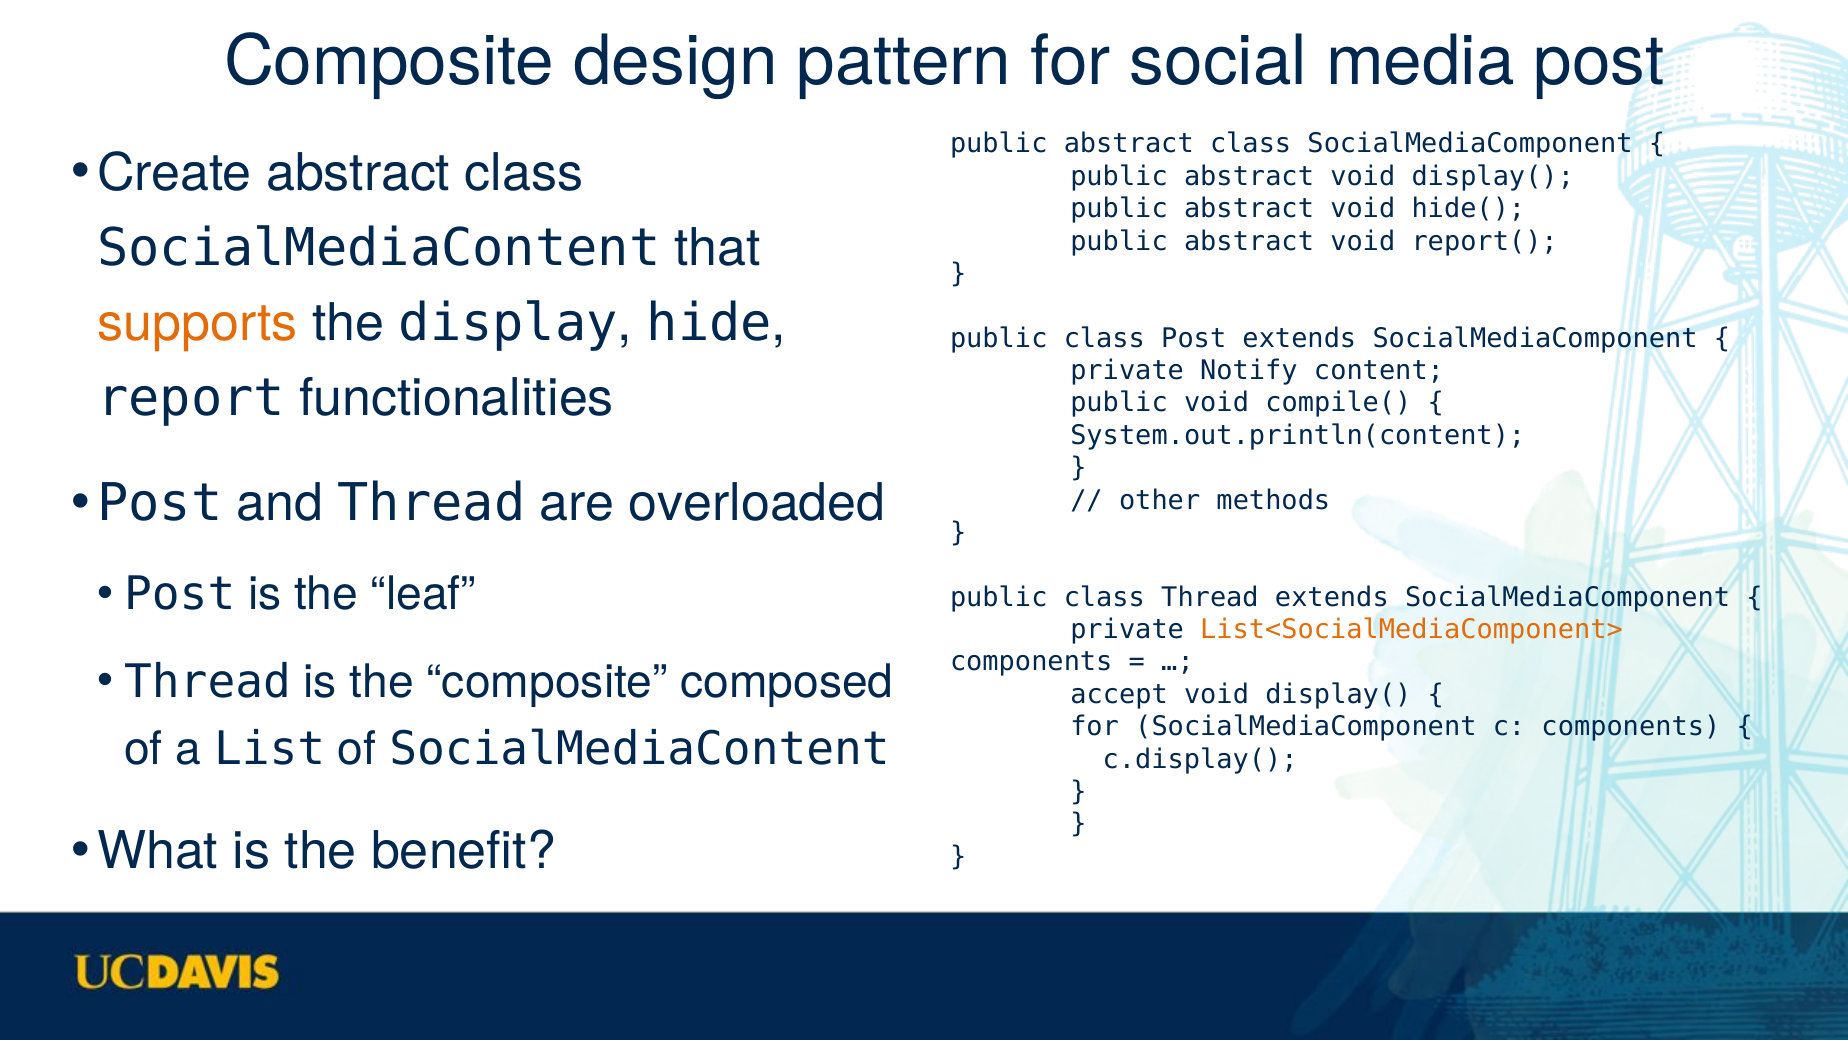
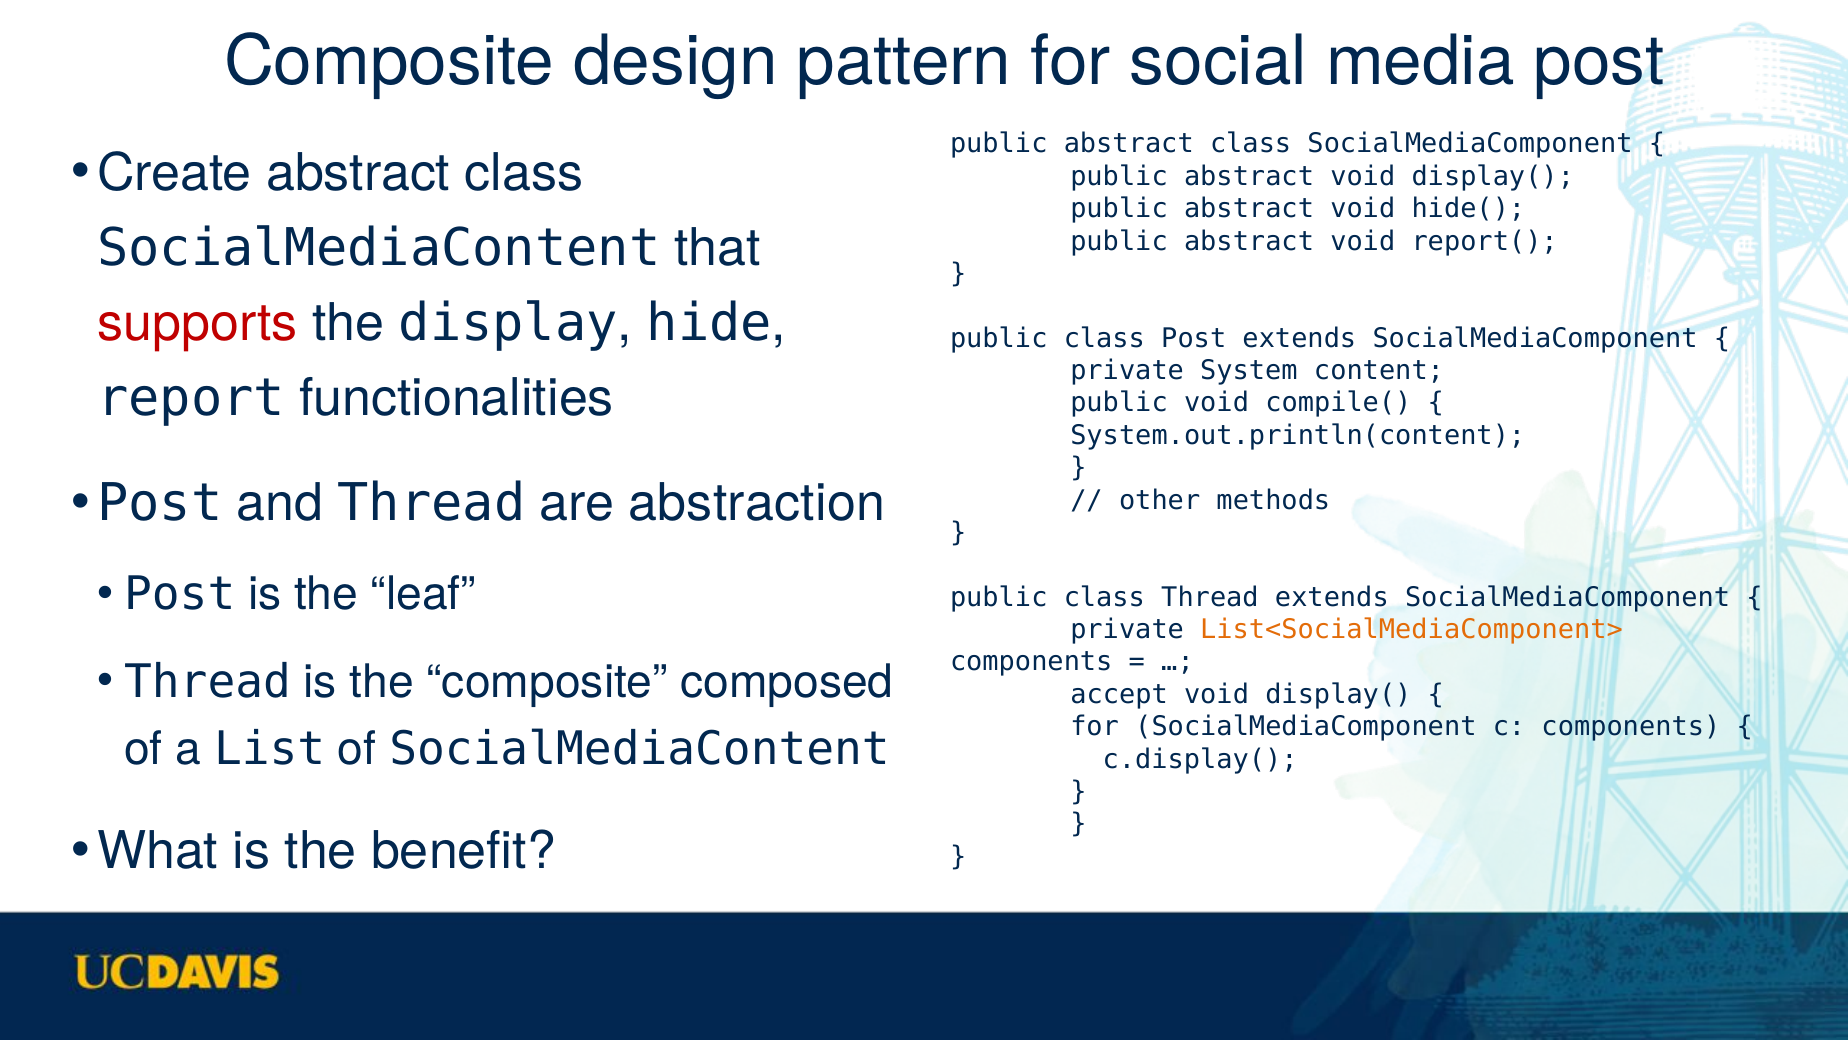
supports colour: orange -> red (198, 323)
Notify: Notify -> System (1249, 371)
overloaded: overloaded -> abstraction (757, 504)
